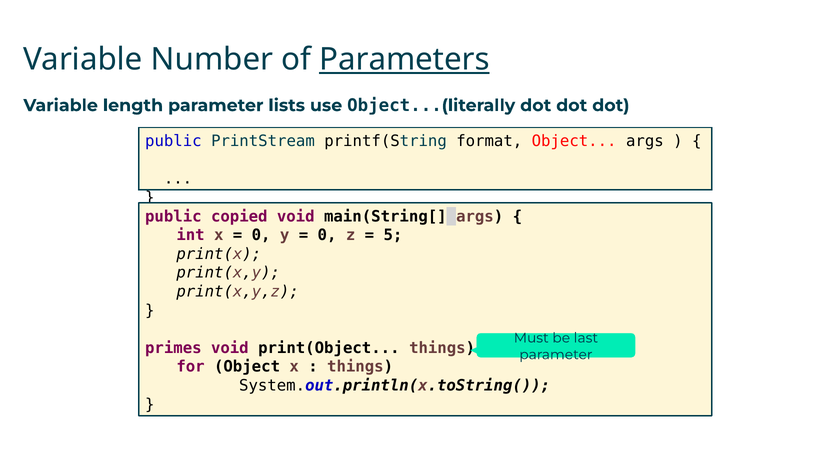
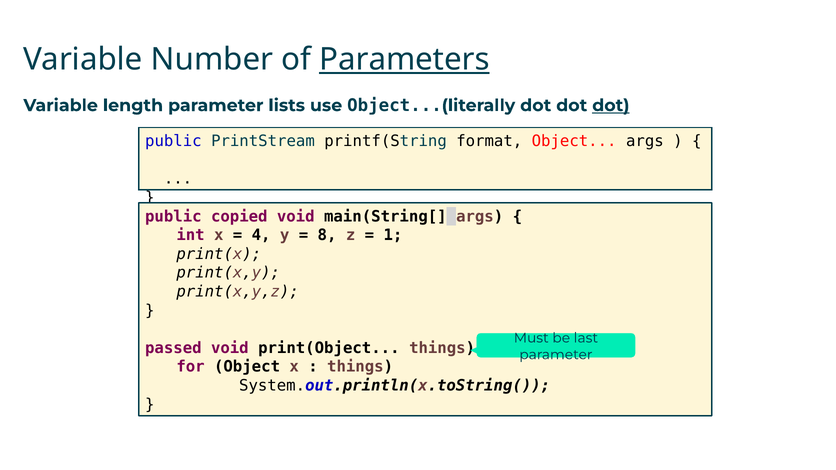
dot underline: none -> present (611, 106)
0: 0 -> 4 (261, 235)
0: 0 -> 8 (327, 235)
5: 5 -> 1 (393, 235)
primes: primes -> passed (173, 348)
